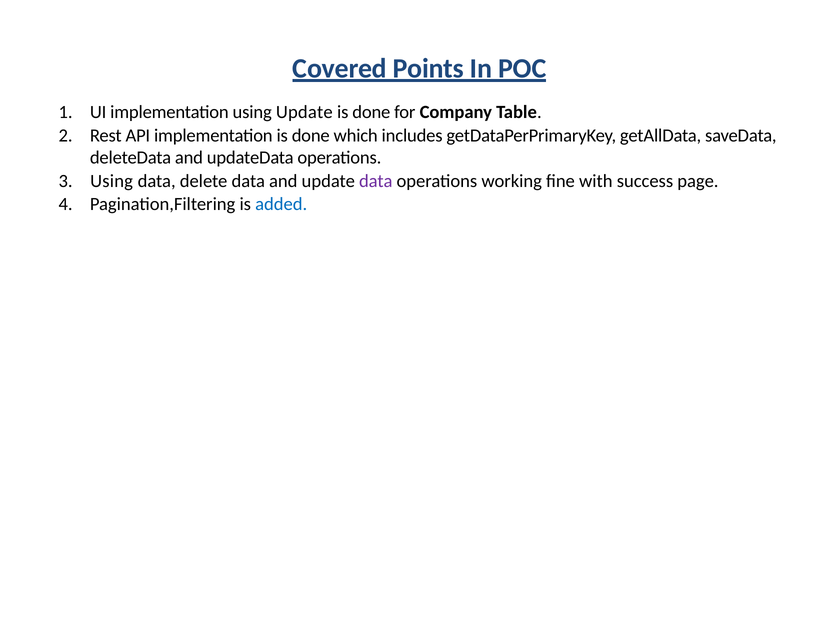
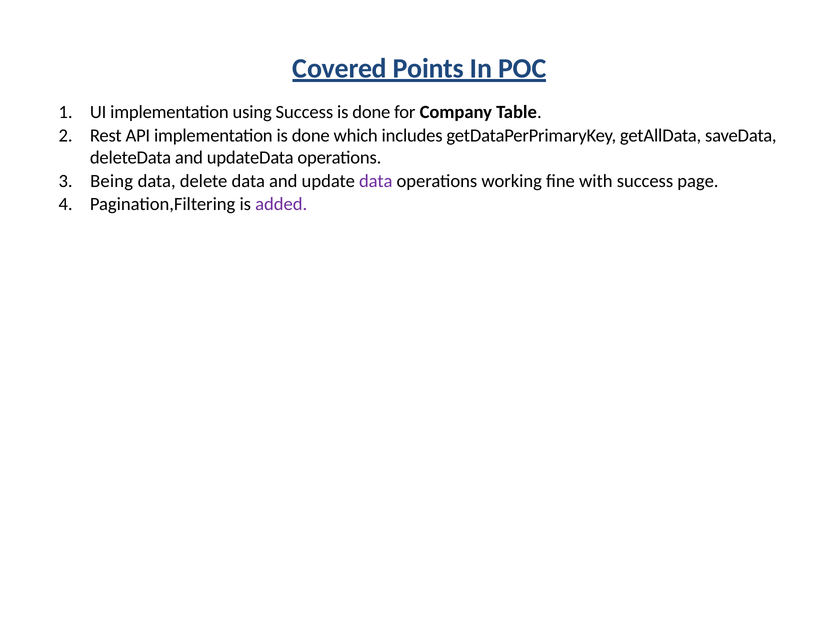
using Update: Update -> Success (304, 112)
Using: Using -> Being (112, 181)
added colour: blue -> purple (281, 204)
